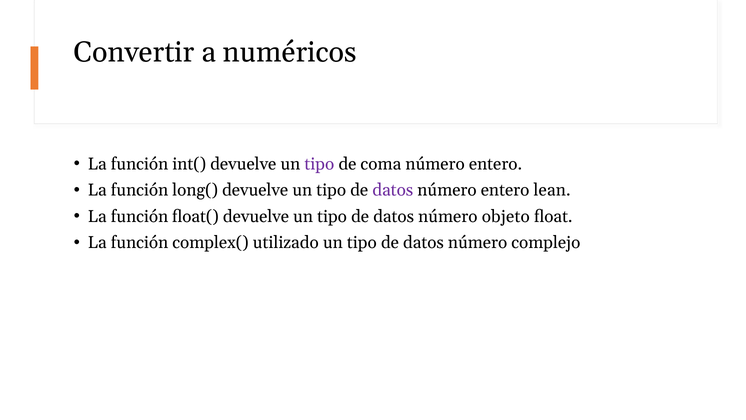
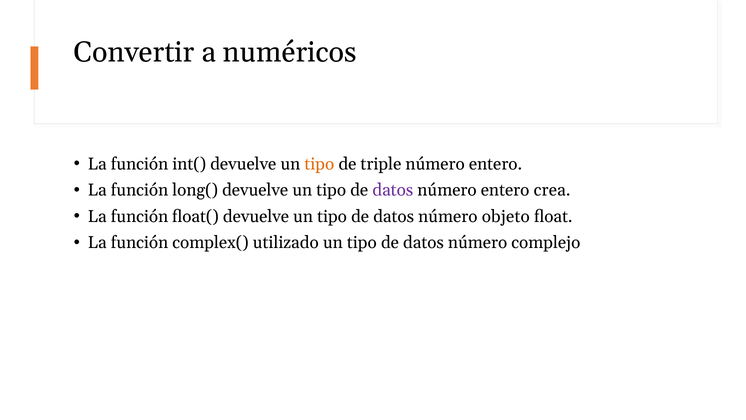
tipo colour: purple -> orange (319, 164)
coma: coma -> triple (381, 164)
lean: lean -> crea (552, 190)
